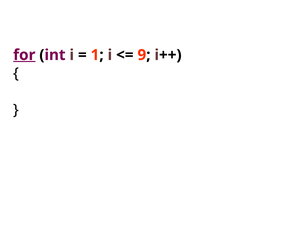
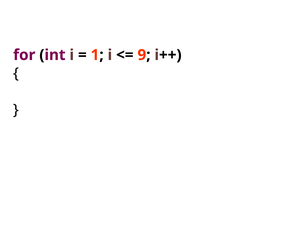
for underline: present -> none (24, 55)
